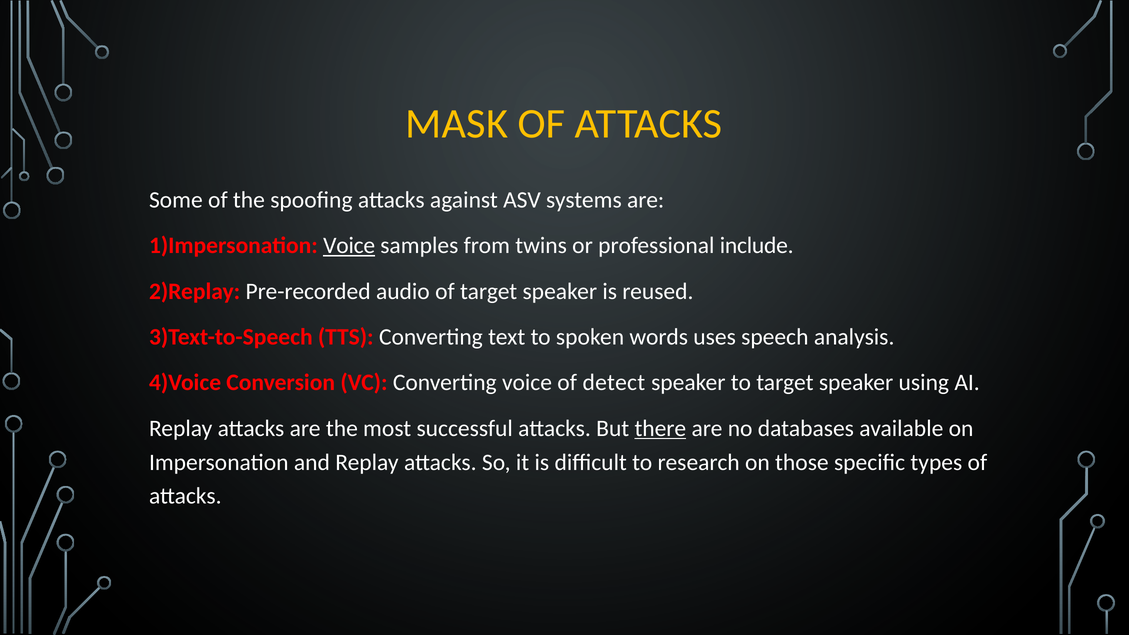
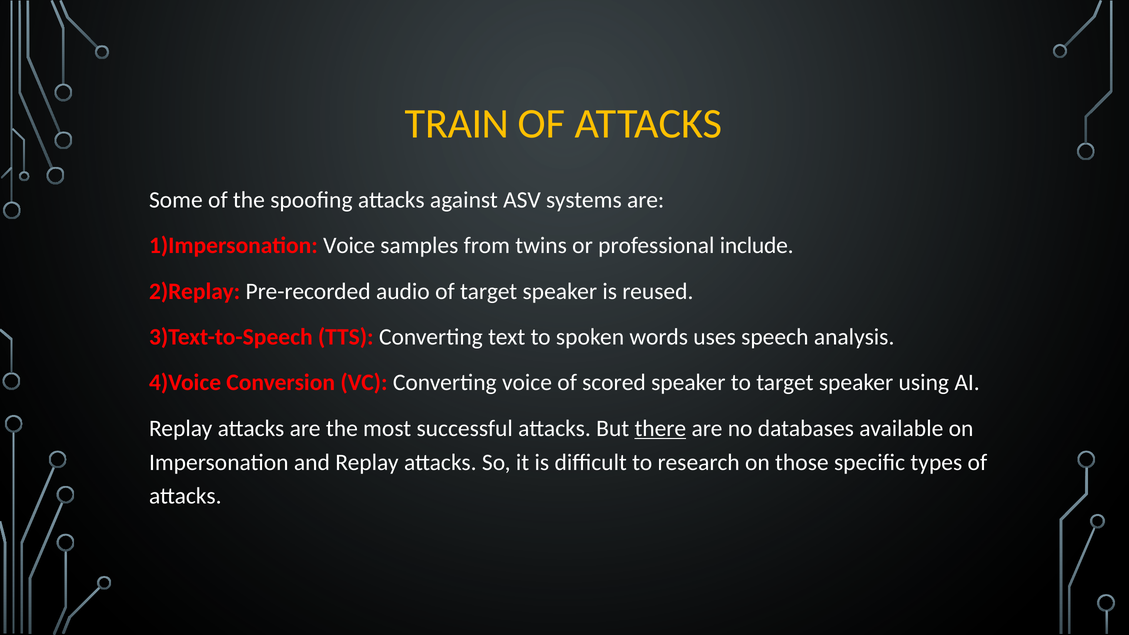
MASK: MASK -> TRAIN (457, 124)
Voice underline: present -> none (349, 246)
detect: detect -> scored (614, 383)
